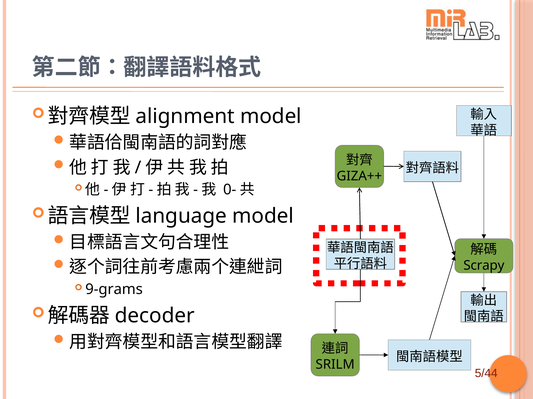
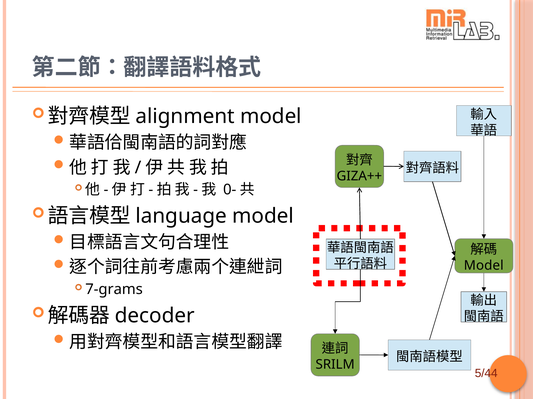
Scrapy: Scrapy -> Model (484, 266)
9-grams: 9-grams -> 7-grams (114, 290)
